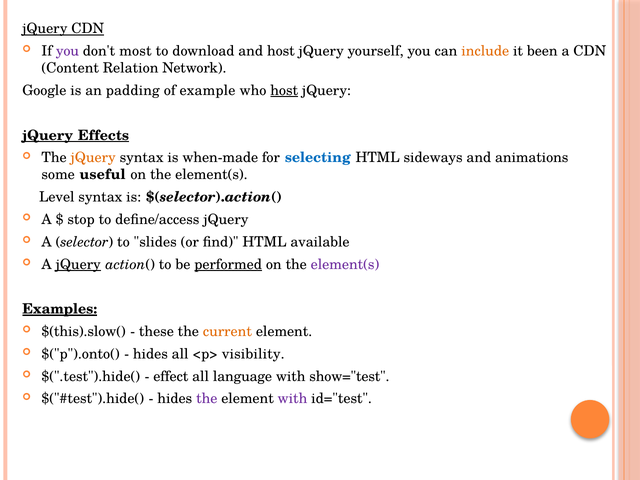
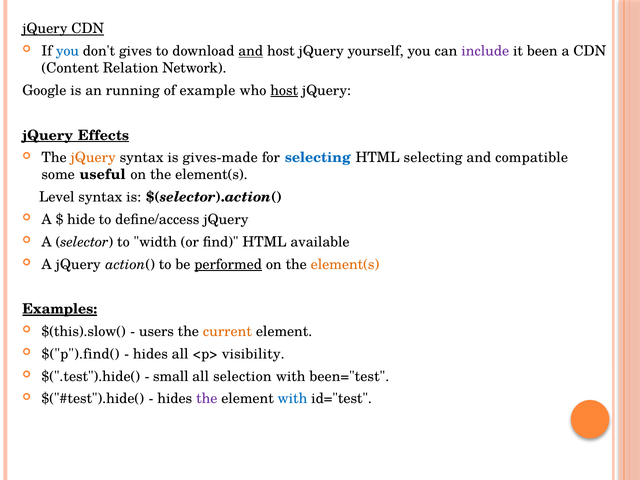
you colour: purple -> blue (67, 51)
most: most -> gives (136, 51)
and underline: none -> present (251, 51)
include colour: orange -> purple (485, 51)
padding: padding -> running (133, 91)
when-made: when-made -> gives-made (220, 158)
HTML sideways: sideways -> selecting (433, 158)
animations: animations -> compatible (532, 158)
stop: stop -> hide (81, 220)
slides: slides -> width (155, 242)
jQuery underline: present -> none (78, 264)
element(s colour: purple -> orange (345, 264)
these: these -> users (156, 332)
$("p").onto(: $("p").onto( -> $("p").find( (80, 354)
effect: effect -> small (171, 376)
language: language -> selection (242, 376)
show="test: show="test -> been="test (349, 376)
with colour: purple -> blue (292, 399)
